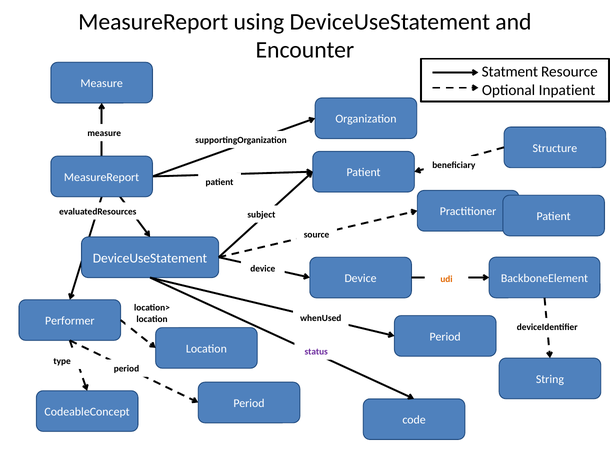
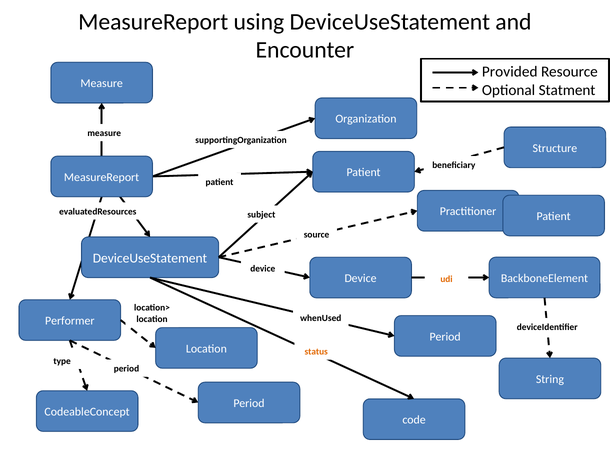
Statment: Statment -> Provided (510, 72)
Inpatient: Inpatient -> Statment (567, 90)
status colour: purple -> orange (316, 351)
